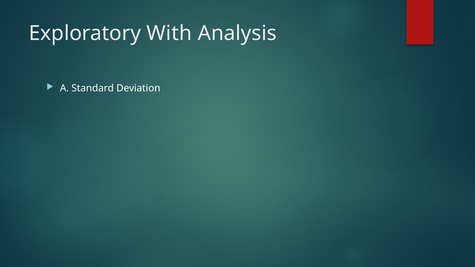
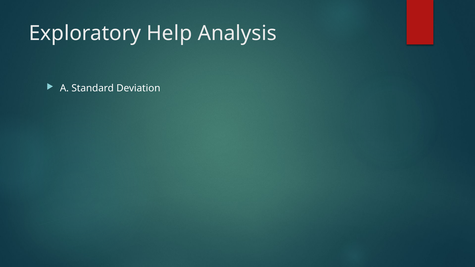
With: With -> Help (169, 33)
